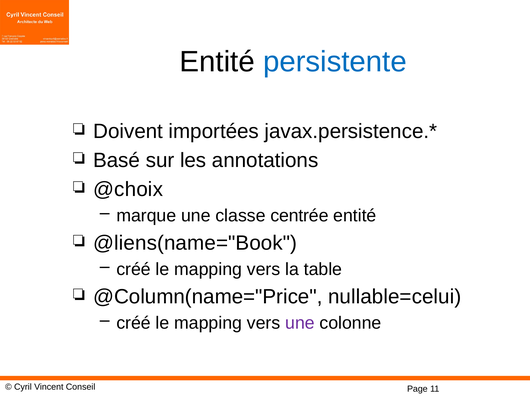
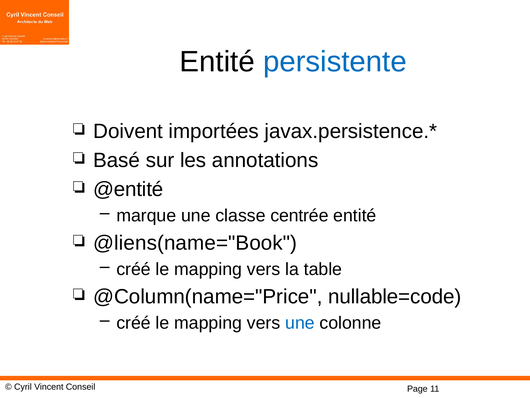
@choix: @choix -> @entité (128, 189)
nullable=celui: nullable=celui -> nullable=code (395, 296)
une colour: purple -> blue (300, 323)
